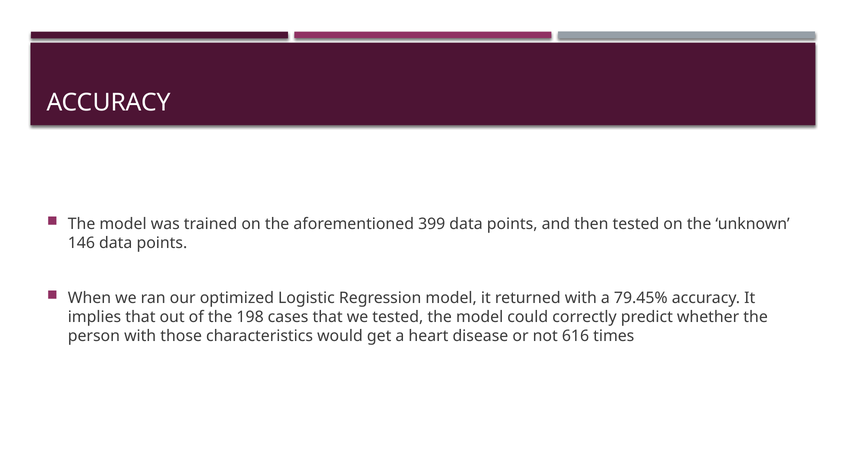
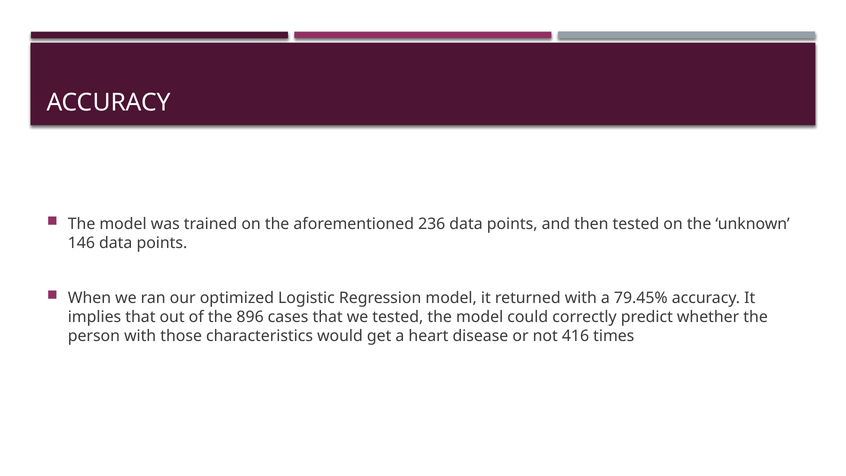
399: 399 -> 236 (432, 224)
198: 198 -> 896 (250, 317)
616: 616 -> 416 (575, 336)
